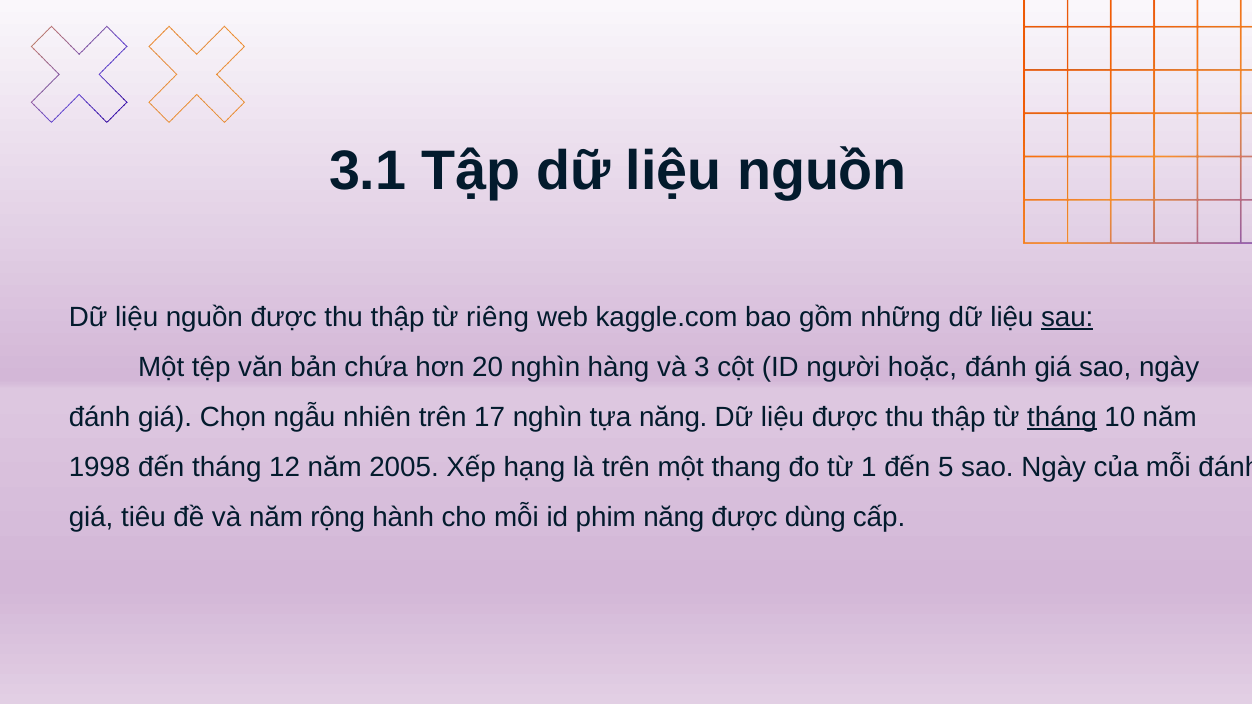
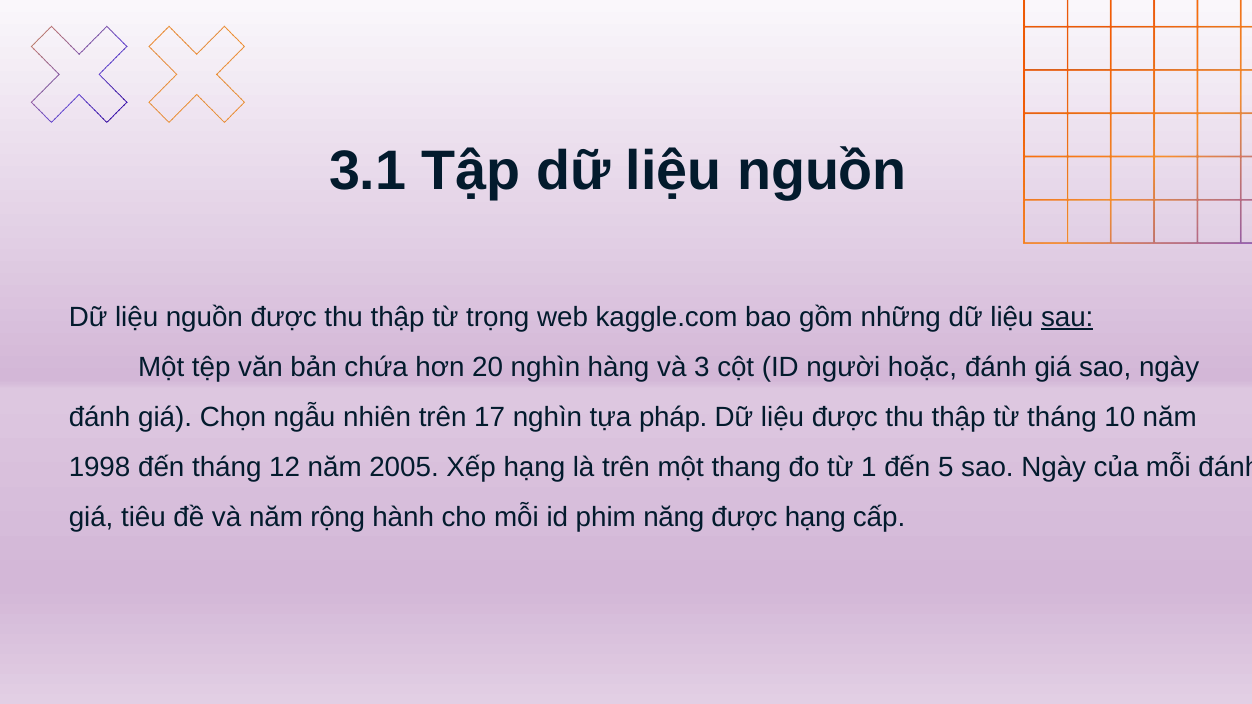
riêng: riêng -> trọng (498, 317)
tựa năng: năng -> pháp (673, 418)
tháng underline: present -> none (1062, 418)
được dùng: dùng -> hạng (815, 518)
